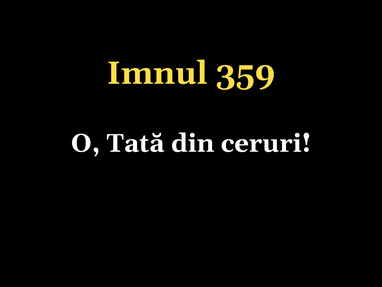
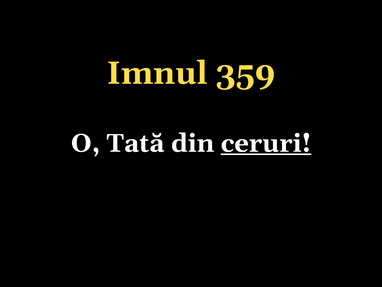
ceruri underline: none -> present (266, 143)
